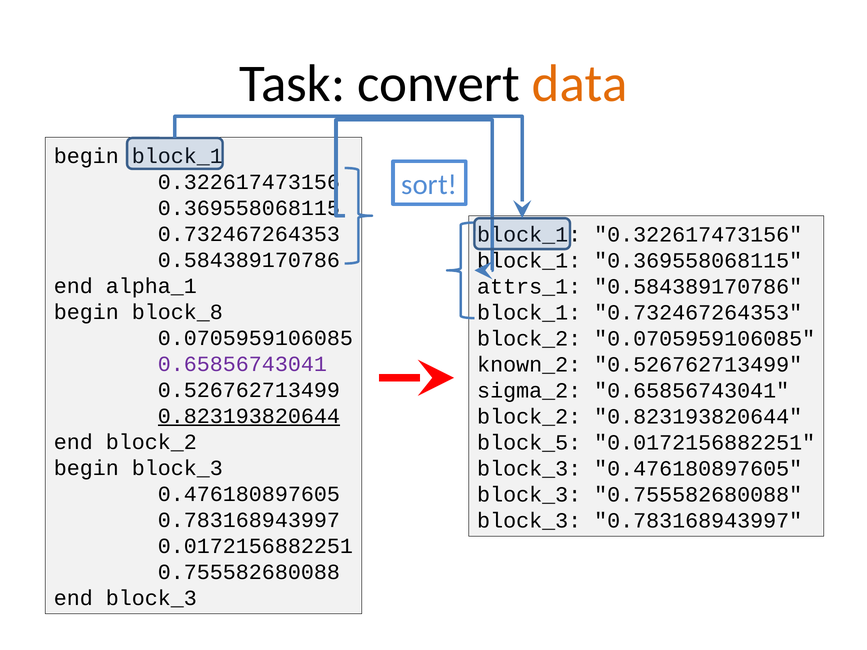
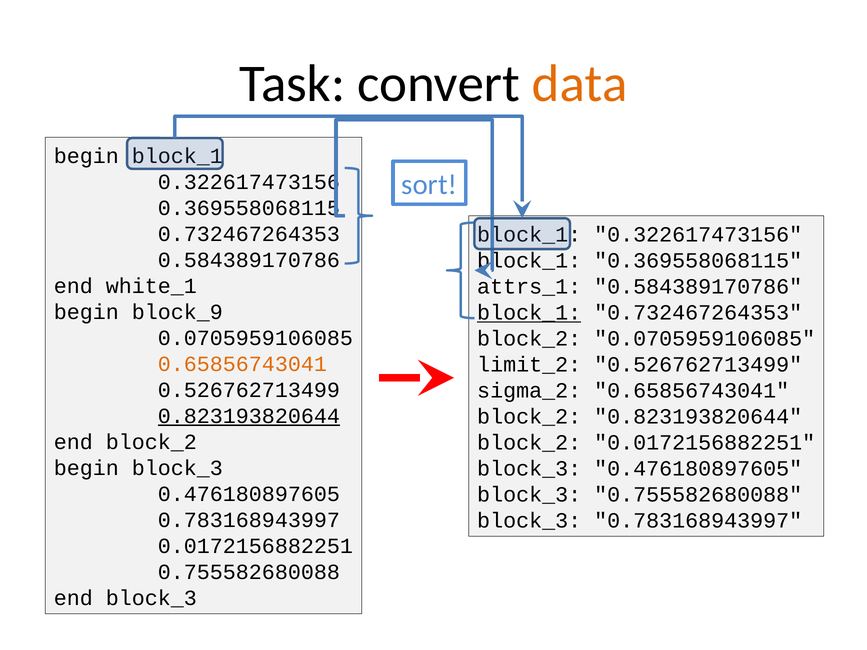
alpha_1: alpha_1 -> white_1 (151, 286)
block_8: block_8 -> block_9 (177, 312)
block_1 underline: none -> present (529, 313)
0.65856743041 colour: purple -> orange (242, 364)
known_2: known_2 -> limit_2 (529, 365)
block_5: block_5 -> block_2 (529, 443)
